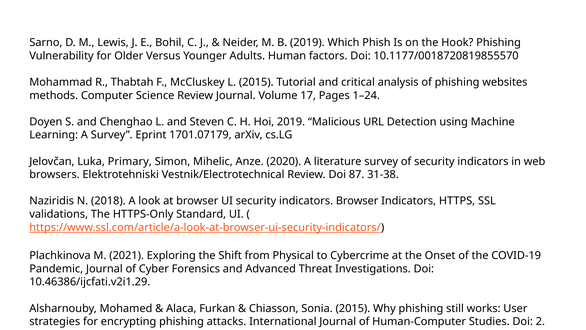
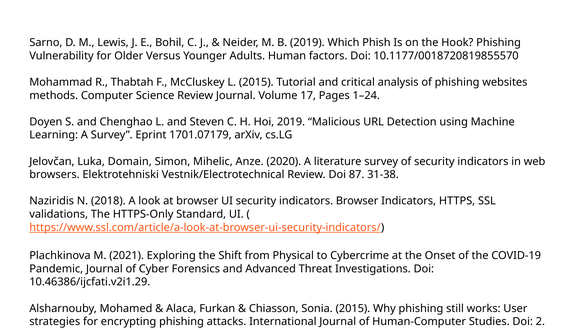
Primary: Primary -> Domain (130, 161)
